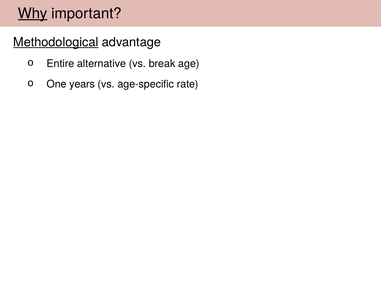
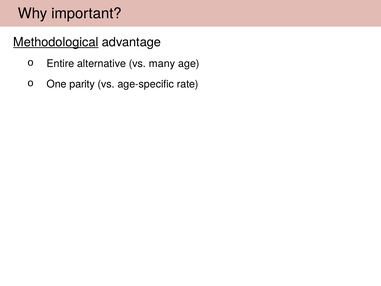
Why underline: present -> none (33, 13)
break: break -> many (162, 64)
years: years -> parity (82, 84)
